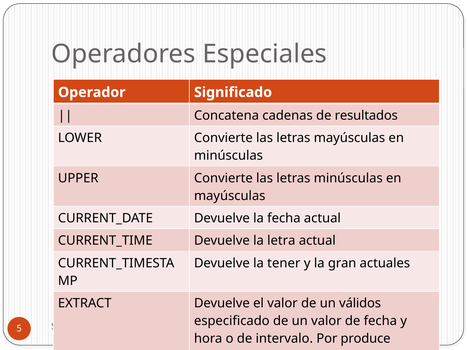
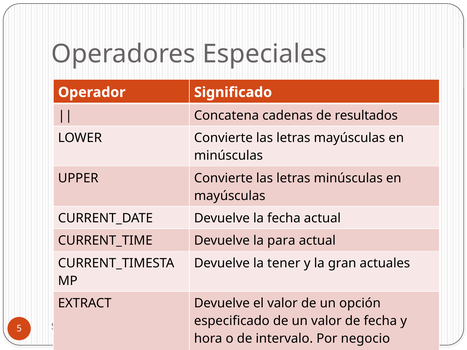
letra: letra -> para (281, 241)
válidos: válidos -> opción (360, 303)
produce: produce -> negocio (365, 339)
